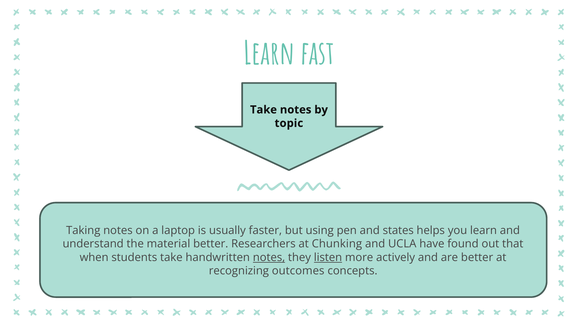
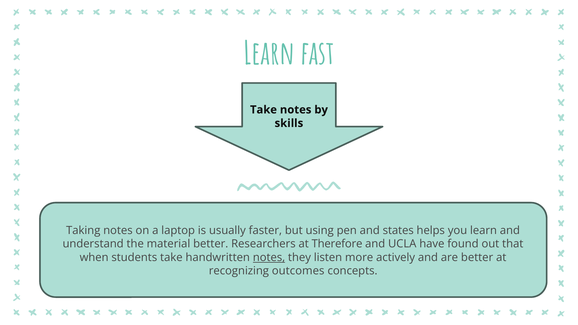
topic: topic -> skills (289, 123)
Chunking: Chunking -> Therefore (337, 244)
listen underline: present -> none (328, 257)
